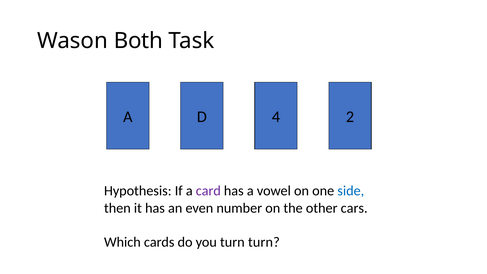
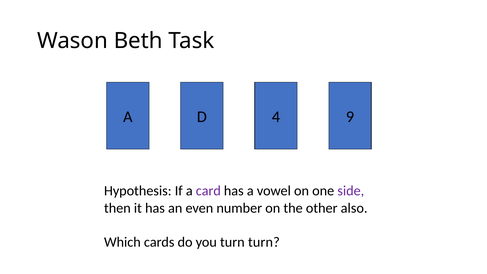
Both: Both -> Beth (138, 41)
2: 2 -> 9 (350, 117)
side colour: blue -> purple (351, 191)
cars: cars -> also (354, 208)
